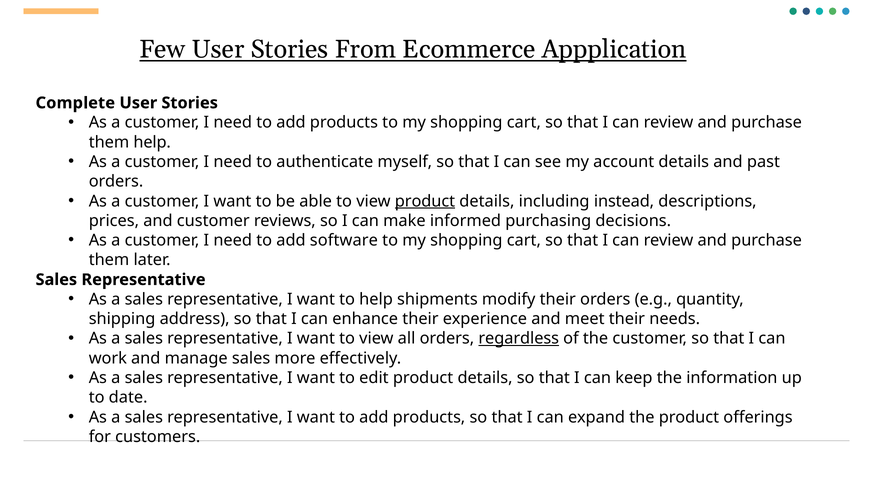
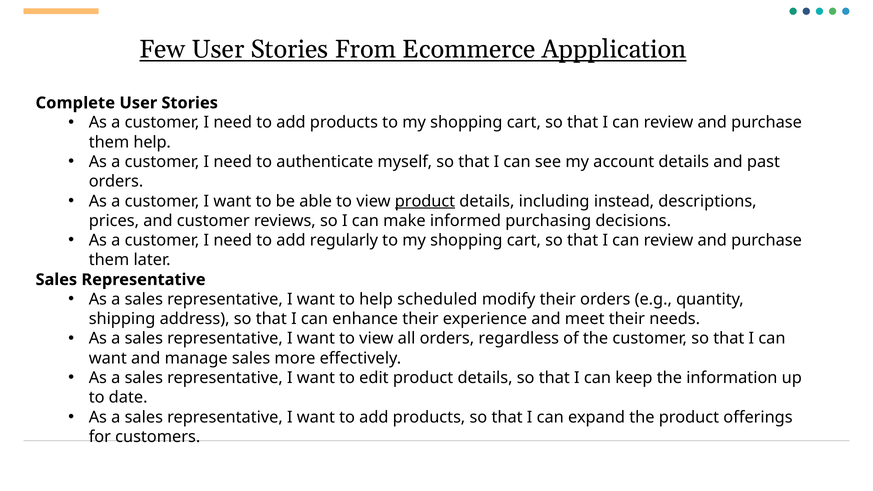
software: software -> regularly (344, 240)
shipments: shipments -> scheduled (437, 299)
regardless underline: present -> none (519, 339)
work: work -> want (108, 358)
